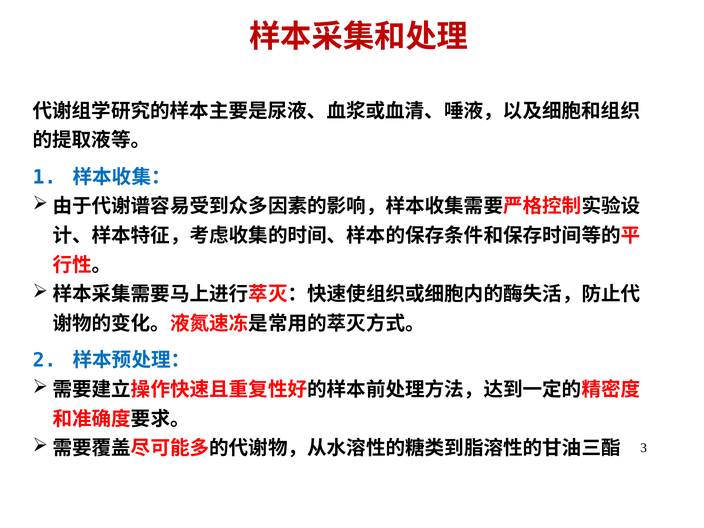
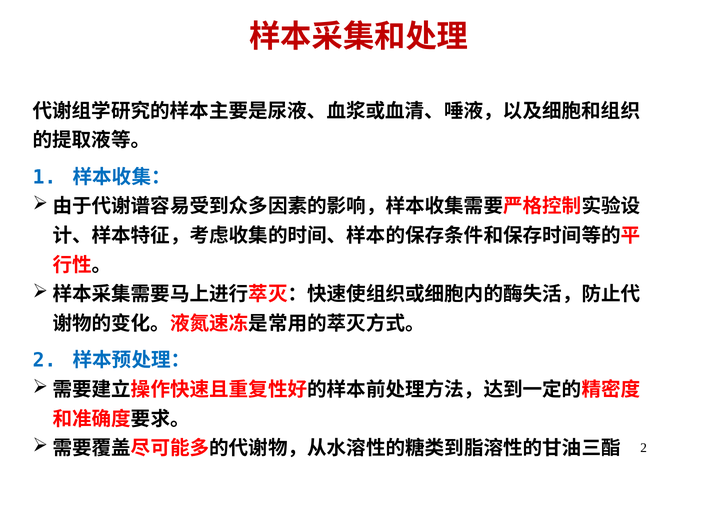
3: 3 -> 2 (644, 448)
